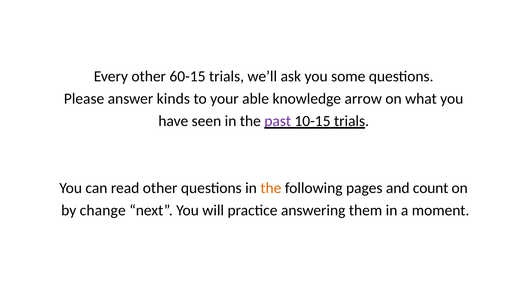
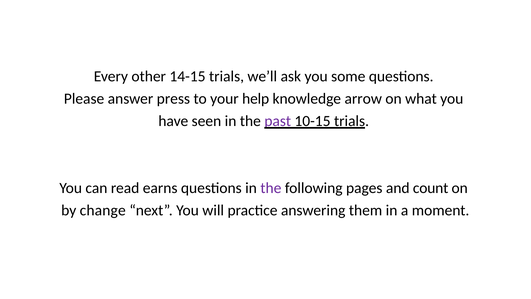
60-15: 60-15 -> 14-15 (188, 76)
kinds: kinds -> press (173, 99)
able: able -> help (256, 99)
read other: other -> earns (160, 188)
the colour: orange -> purple (271, 188)
